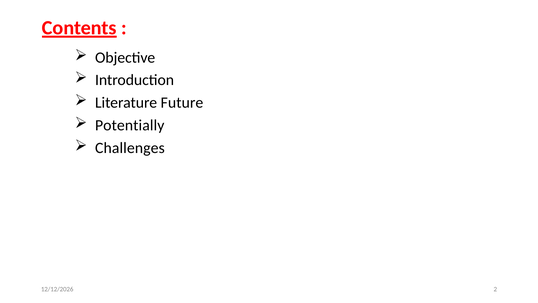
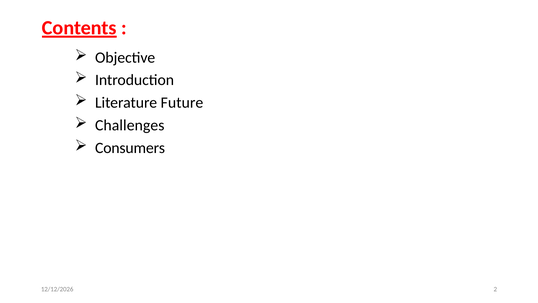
Potentially: Potentially -> Challenges (130, 125)
Challenges: Challenges -> Consumers (130, 148)
